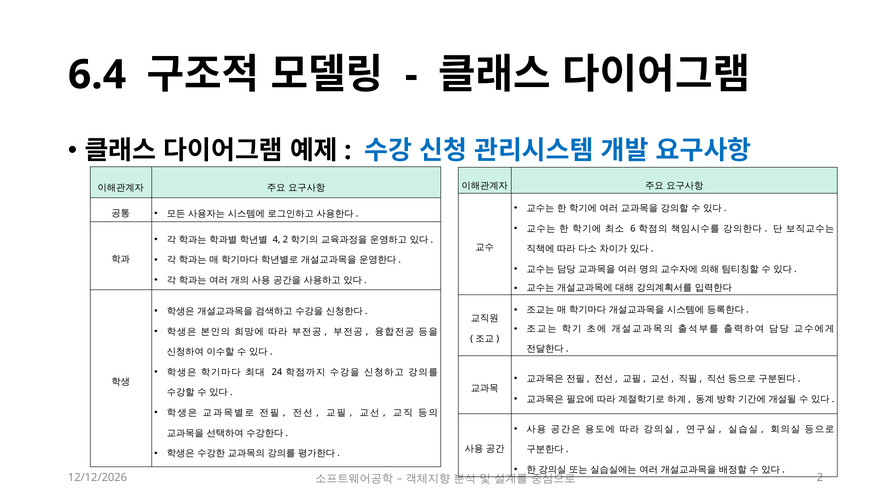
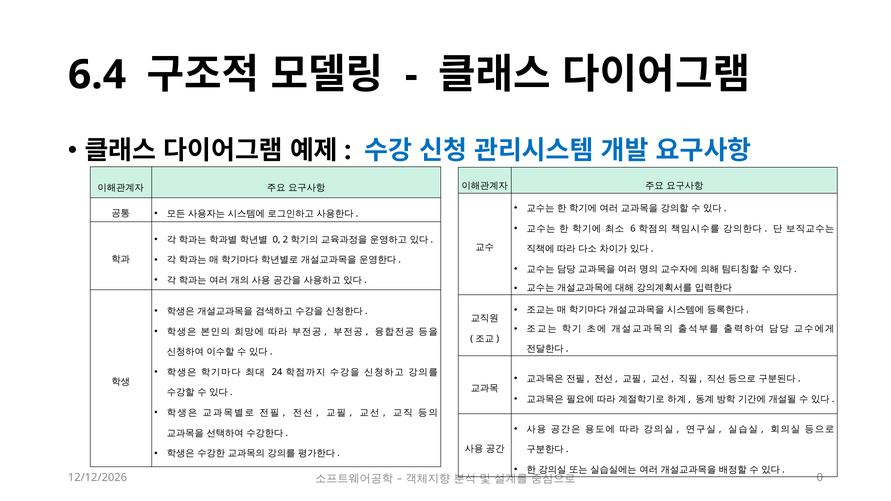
4: 4 -> 0 (277, 240)
2: 2 -> 0 (820, 478)
